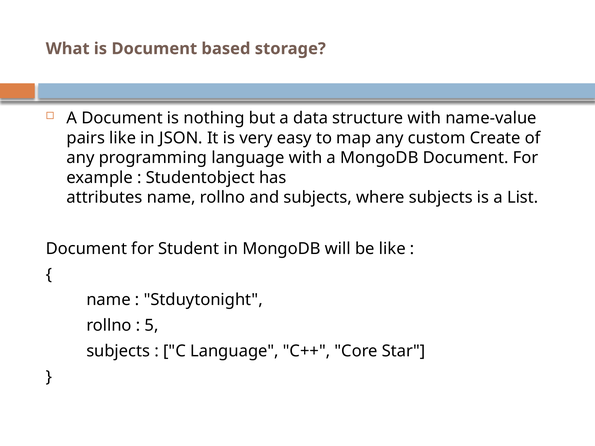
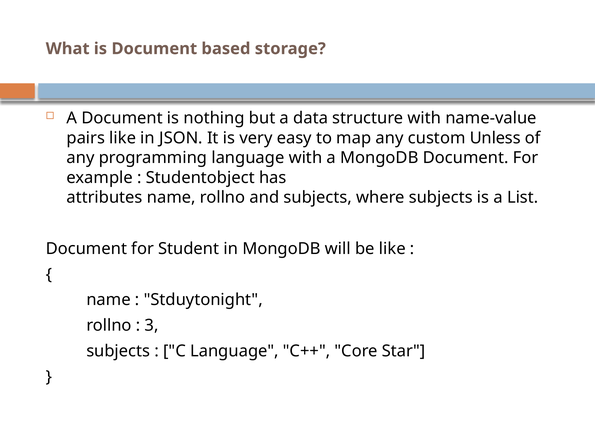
Create: Create -> Unless (495, 138)
5: 5 -> 3 (152, 326)
